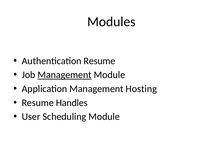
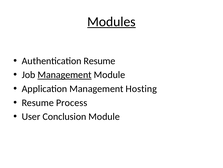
Modules underline: none -> present (111, 22)
Handles: Handles -> Process (72, 102)
Scheduling: Scheduling -> Conclusion (64, 116)
